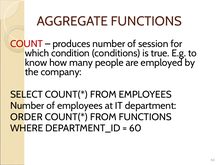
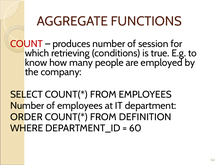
condition: condition -> retrieving (70, 53)
FROM FUNCTIONS: FUNCTIONS -> DEFINITION (145, 117)
